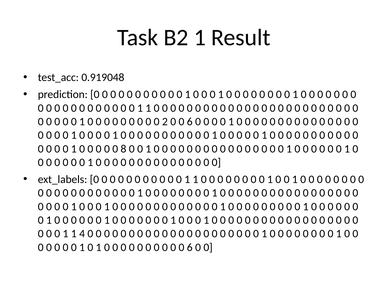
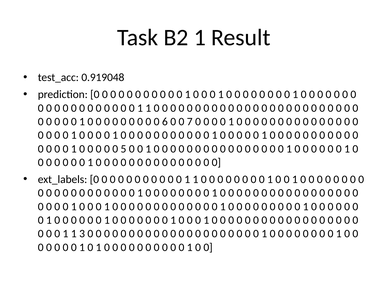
2: 2 -> 6 (165, 122)
6: 6 -> 7 (190, 122)
8: 8 -> 5 (123, 149)
4: 4 -> 3 (82, 234)
6: 6 -> 1 (190, 247)
